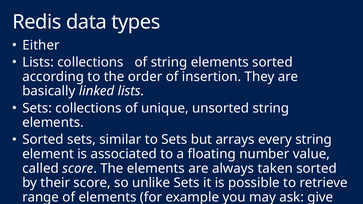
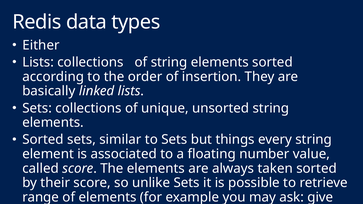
arrays: arrays -> things (235, 140)
